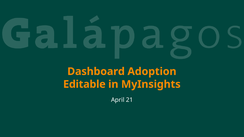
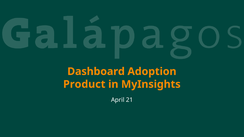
Editable: Editable -> Product (84, 84)
